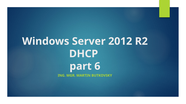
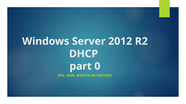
6: 6 -> 0 (97, 67)
